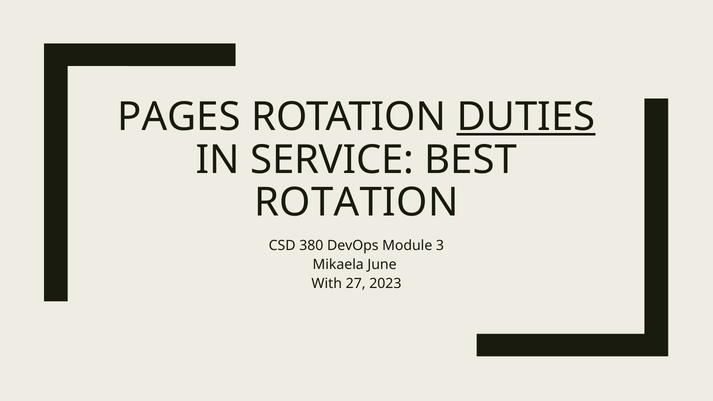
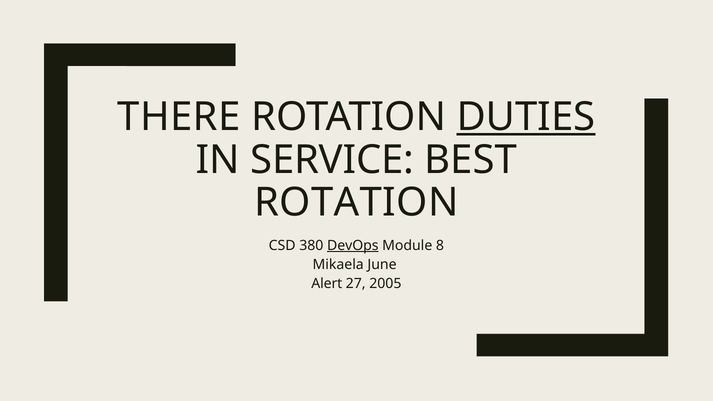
PAGES: PAGES -> THERE (179, 117)
DevOps underline: none -> present (353, 246)
3: 3 -> 8 (440, 246)
With: With -> Alert (327, 283)
2023: 2023 -> 2005 (385, 283)
